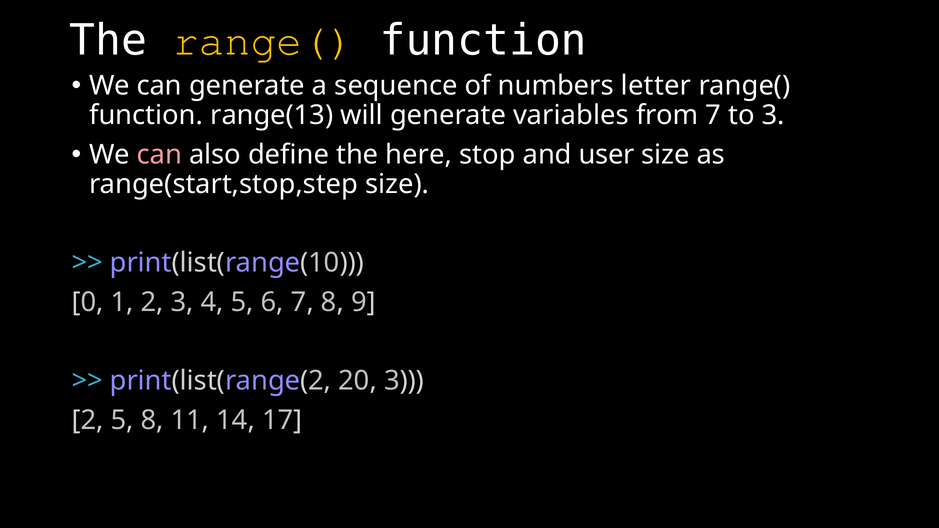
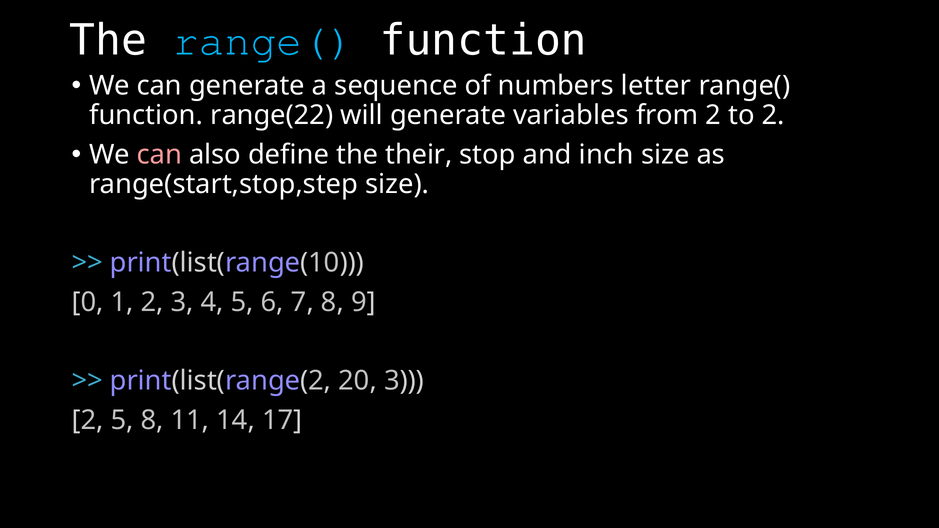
range( colour: yellow -> light blue (263, 41)
range(13: range(13 -> range(22 (272, 115)
from 7: 7 -> 2 (713, 115)
to 3: 3 -> 2 (773, 115)
here: here -> their (419, 155)
user: user -> inch (606, 155)
